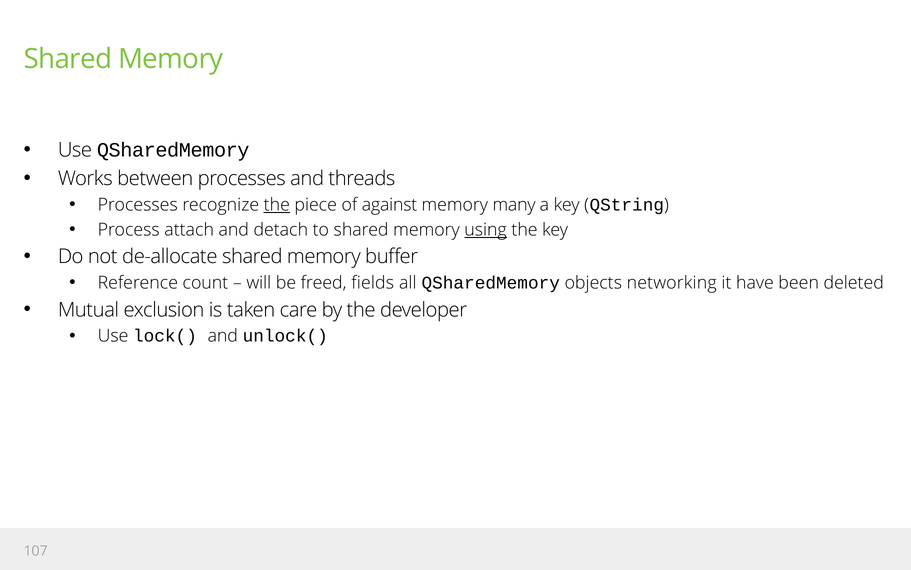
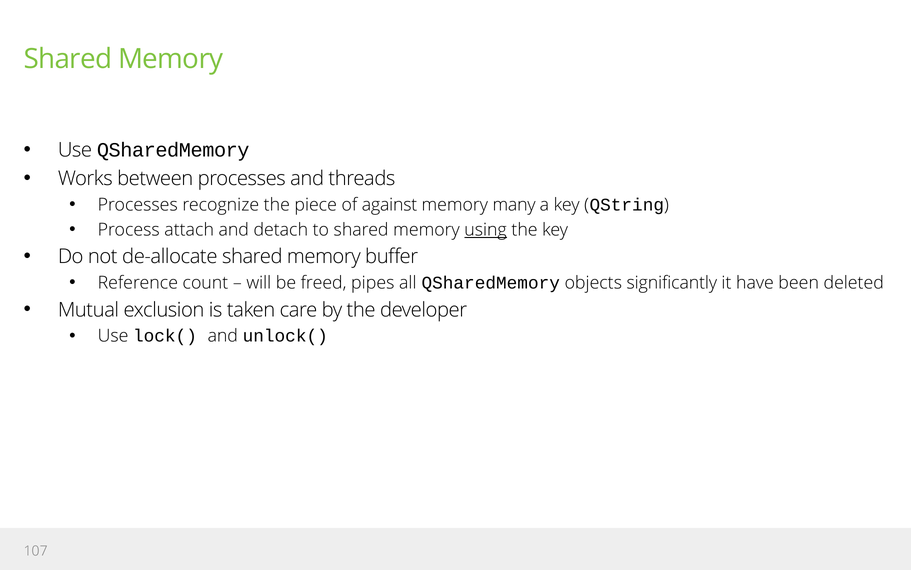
the underline: present -> none (277, 205)
fields: fields -> pipes (373, 283)
networking: networking -> significantly (672, 283)
